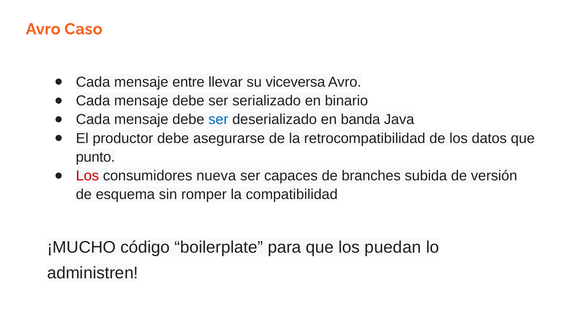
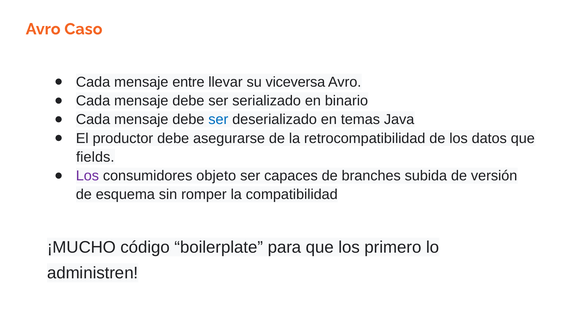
banda: banda -> temas (360, 120)
punto: punto -> fields (95, 157)
Los colour: red -> purple (87, 176)
nueva: nueva -> objeto (216, 176)
puedan: puedan -> primero (393, 248)
